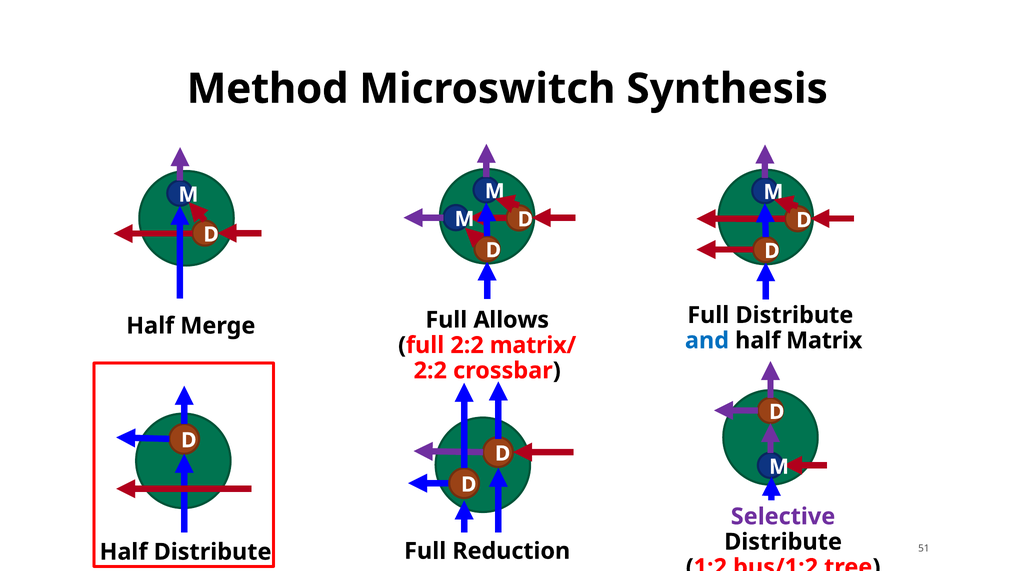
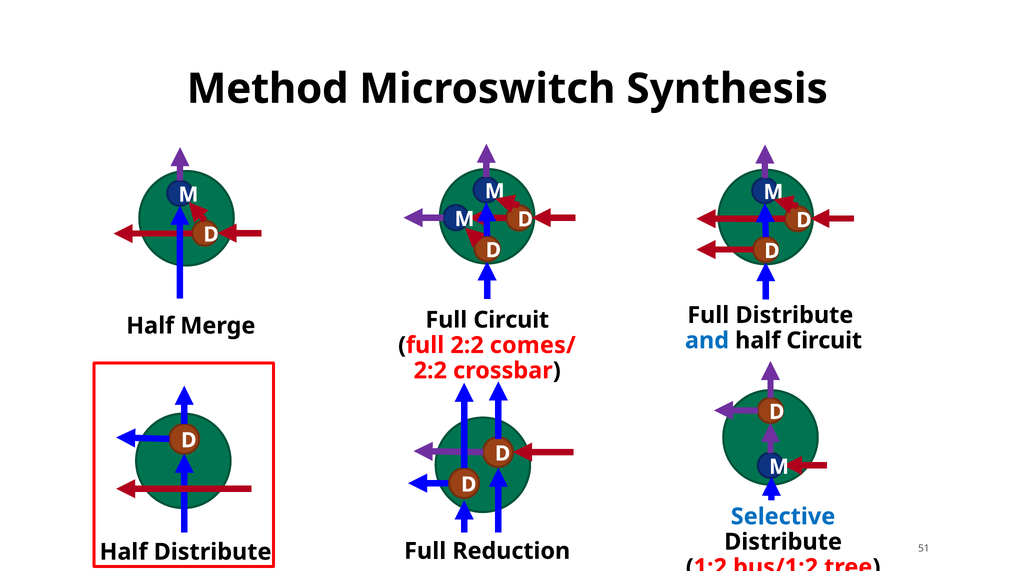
Full Allows: Allows -> Circuit (511, 320)
half Matrix: Matrix -> Circuit (824, 340)
matrix/: matrix/ -> comes/ (533, 345)
Selective colour: purple -> blue (783, 516)
